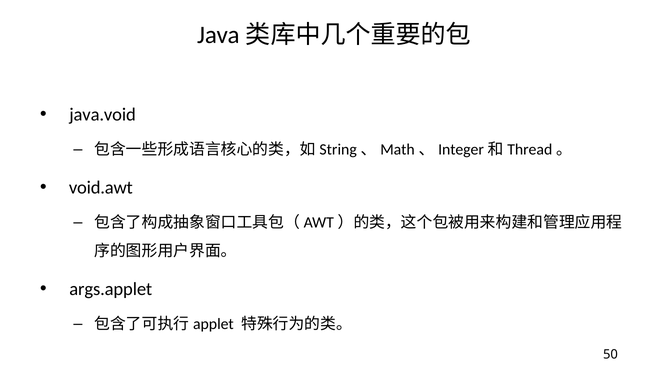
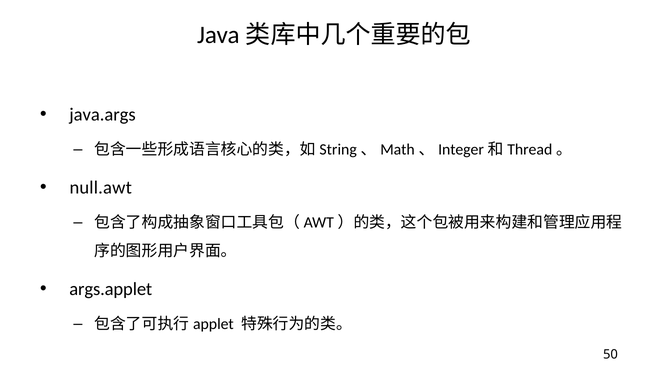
java.void: java.void -> java.args (102, 115)
void.awt: void.awt -> null.awt (101, 188)
